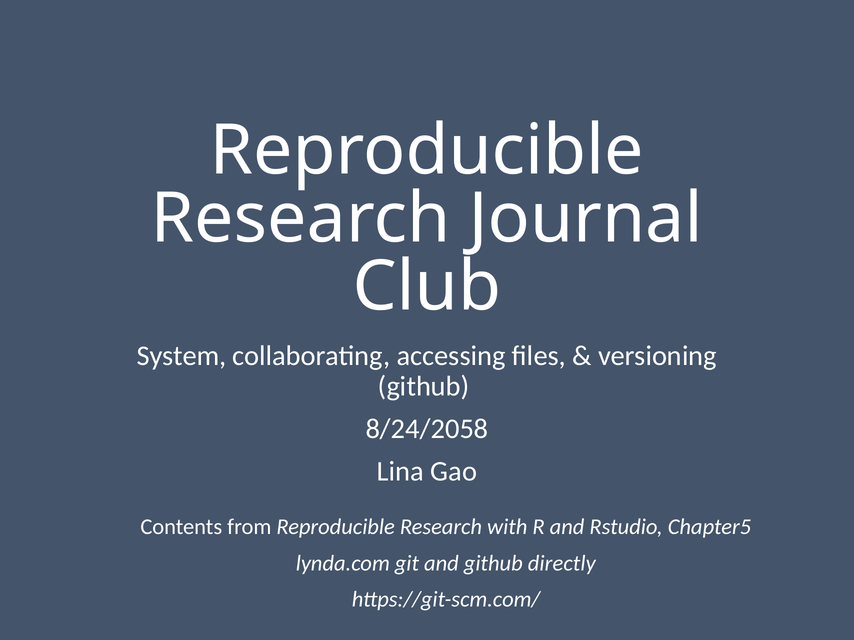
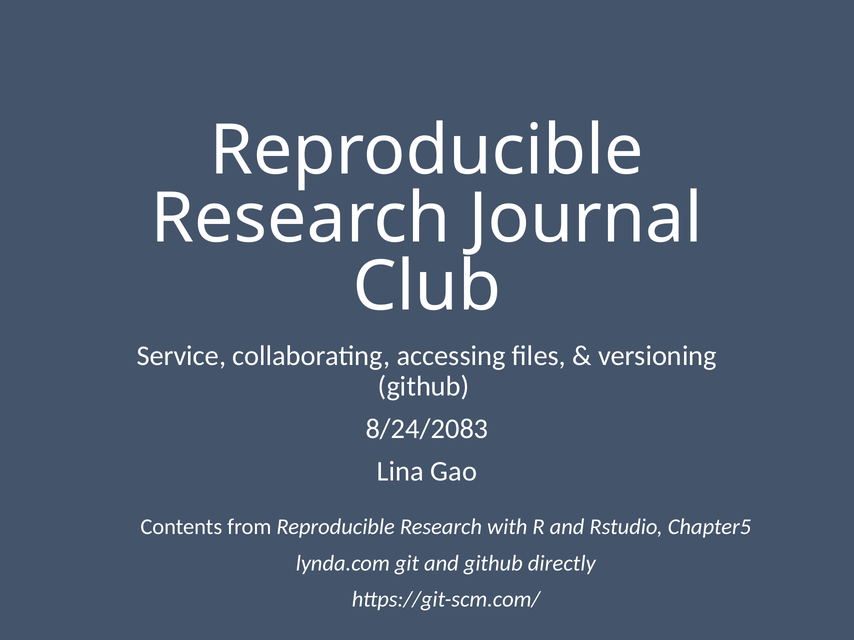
System: System -> Service (181, 356)
8/24/2058: 8/24/2058 -> 8/24/2083 (427, 429)
